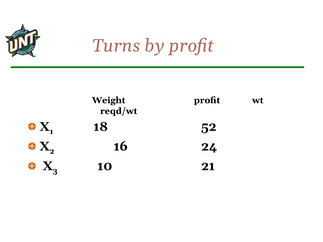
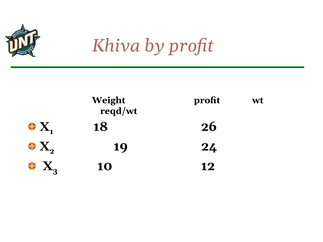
Turns: Turns -> Khiva (116, 46)
52: 52 -> 26 (209, 127)
16: 16 -> 19 (121, 147)
21: 21 -> 12 (208, 166)
